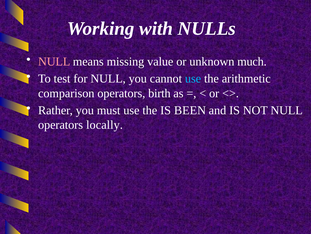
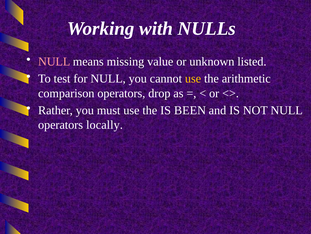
much: much -> listed (252, 61)
use colour: light blue -> yellow (193, 78)
birth: birth -> drop (159, 93)
